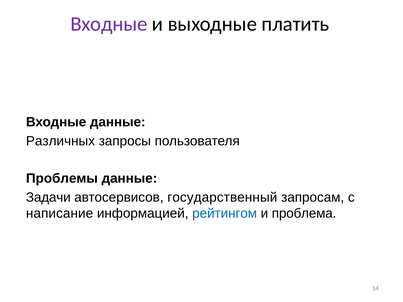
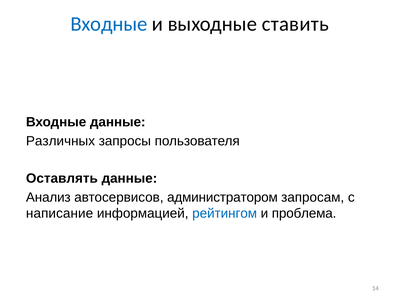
Входные colour: purple -> blue (109, 24)
платить: платить -> ставить (295, 24)
Проблемы: Проблемы -> Оставлять (62, 179)
Задачи: Задачи -> Анализ (48, 197)
государственный: государственный -> администратором (222, 197)
